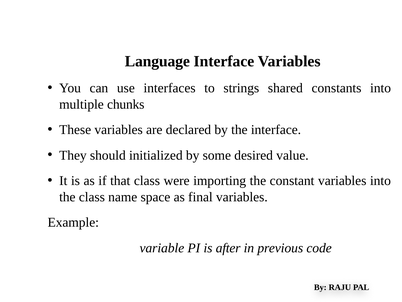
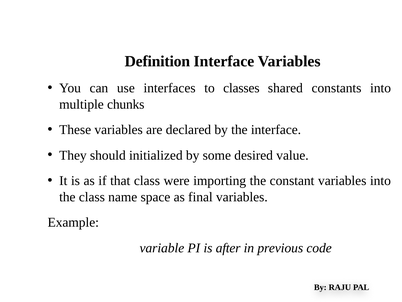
Language: Language -> Definition (157, 61)
strings: strings -> classes (241, 88)
